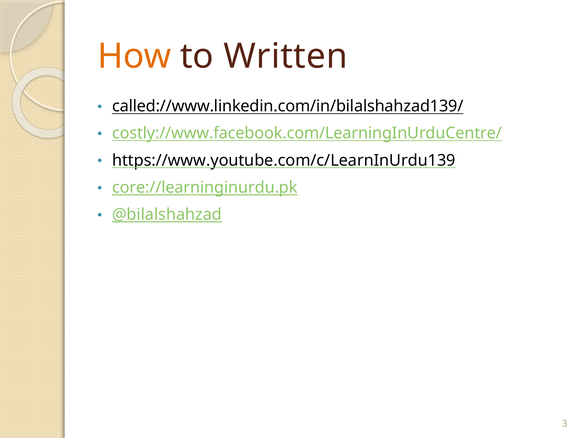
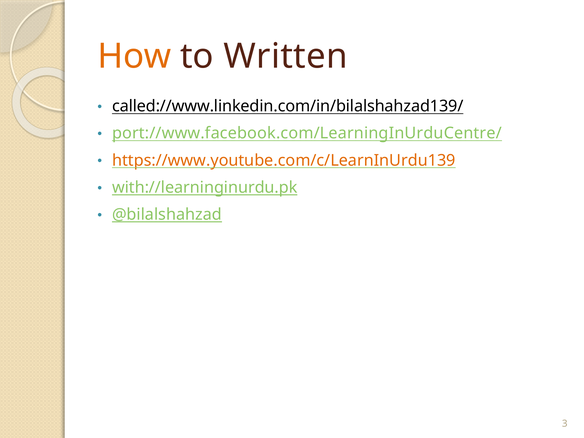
costly://www.facebook.com/LearningInUrduCentre/: costly://www.facebook.com/LearningInUrduCentre/ -> port://www.facebook.com/LearningInUrduCentre/ (307, 133)
https://www.youtube.com/c/LearnInUrdu139 colour: black -> orange (284, 160)
core://learninginurdu.pk: core://learninginurdu.pk -> with://learninginurdu.pk (205, 187)
